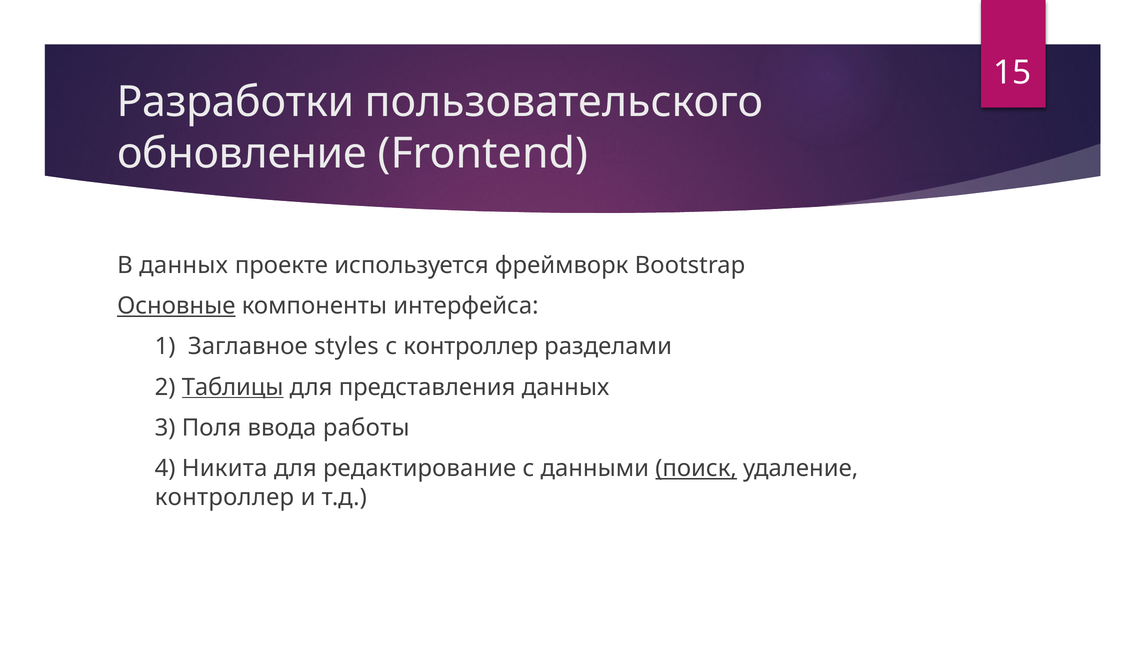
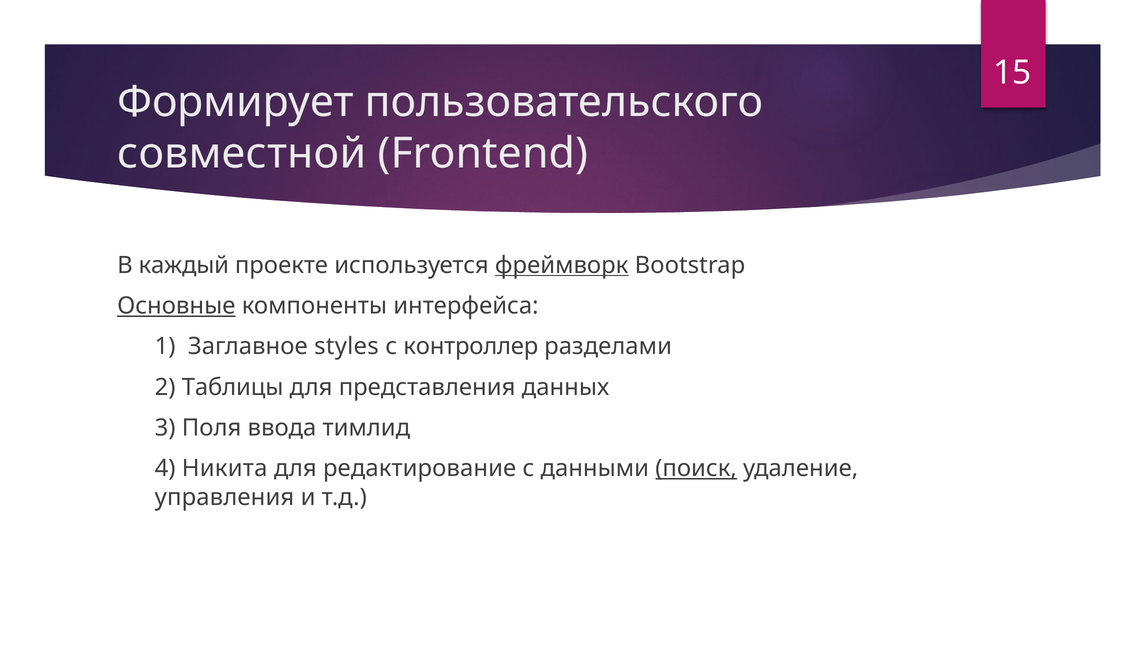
Разработки: Разработки -> Формирует (235, 102)
обновление: обновление -> совместной (242, 154)
В данных: данных -> каждый (184, 265)
фреймворк underline: none -> present (562, 265)
Таблицы underline: present -> none (233, 387)
работы: работы -> тимлид (366, 428)
контроллер: контроллер -> управления (224, 497)
